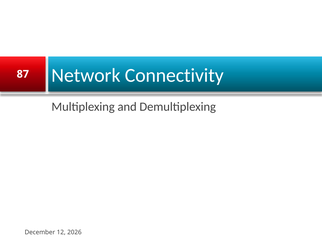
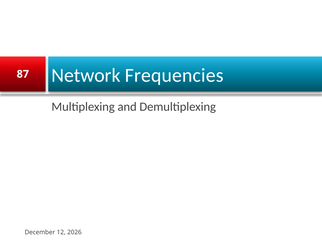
Connectivity: Connectivity -> Frequencies (174, 75)
